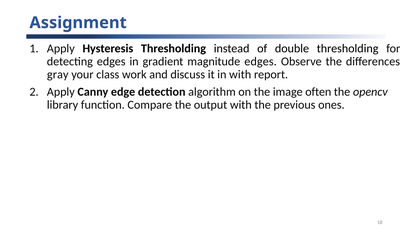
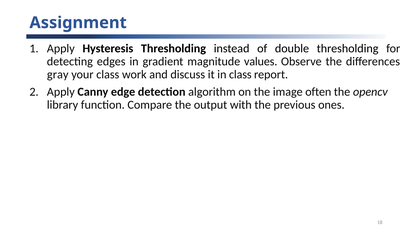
magnitude edges: edges -> values (261, 61)
in with: with -> class (240, 75)
